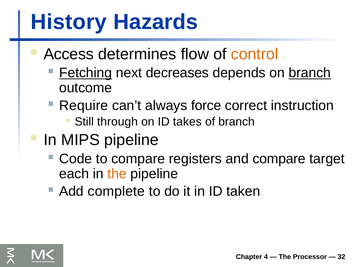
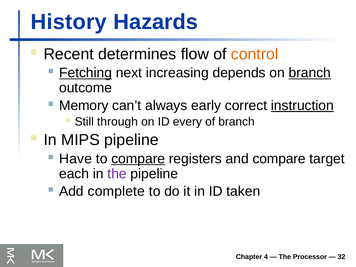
Access: Access -> Recent (69, 54)
decreases: decreases -> increasing (177, 73)
Require: Require -> Memory (84, 106)
force: force -> early (206, 106)
instruction underline: none -> present (302, 106)
takes: takes -> every (187, 122)
Code: Code -> Have (76, 159)
compare underline: none -> present (138, 159)
the colour: orange -> purple (117, 174)
